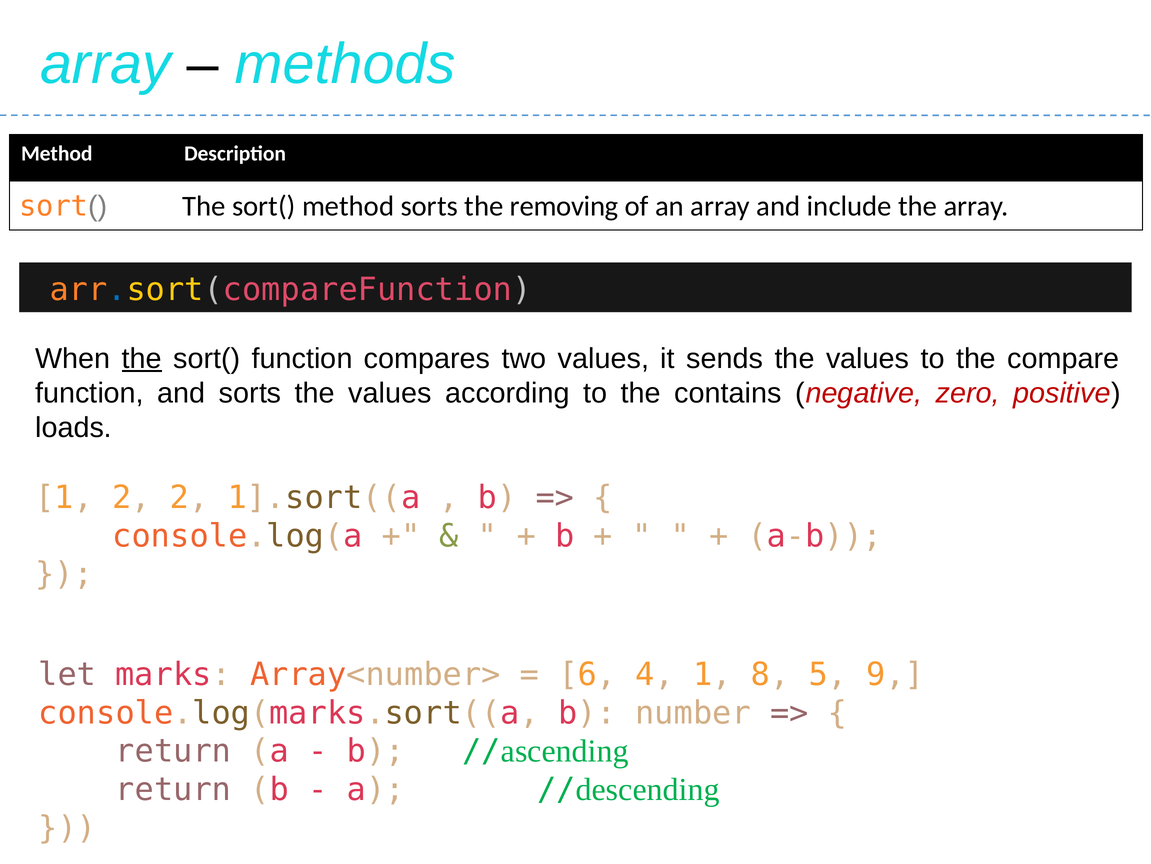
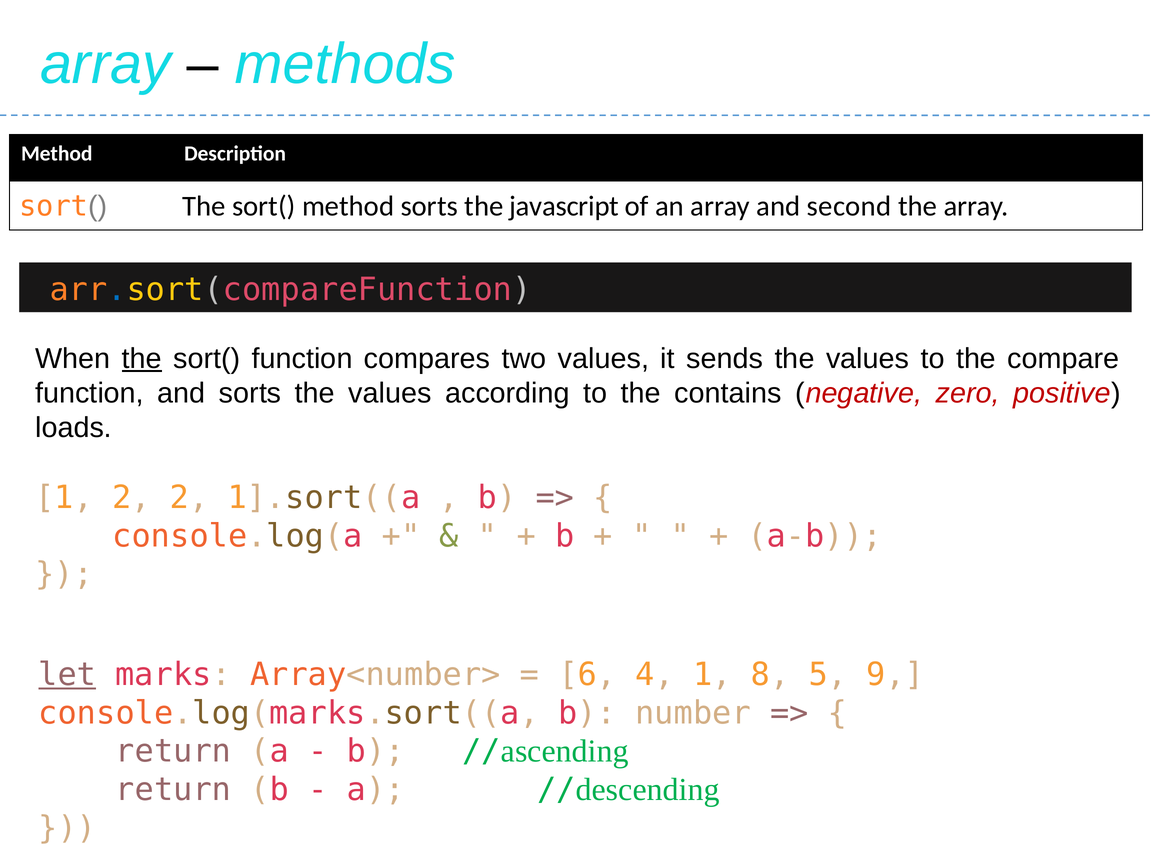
removing: removing -> javascript (564, 206)
include: include -> second (849, 206)
let underline: none -> present (67, 674)
